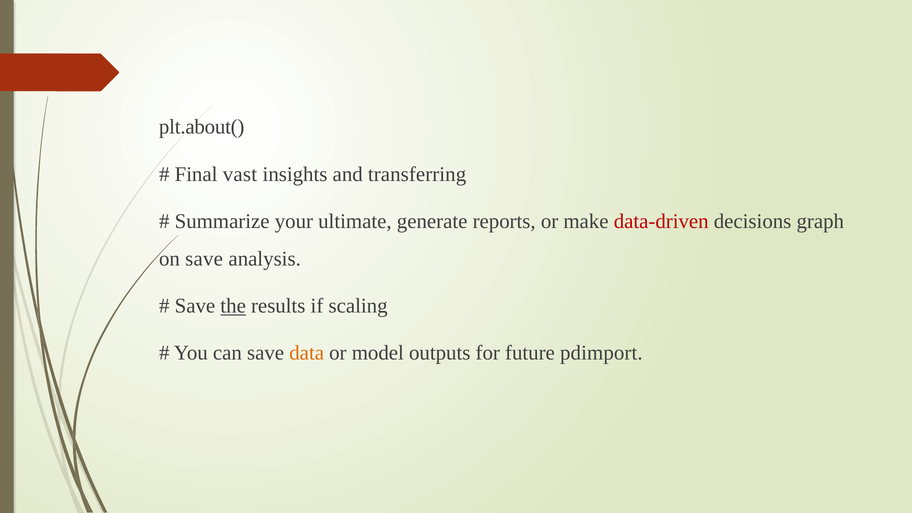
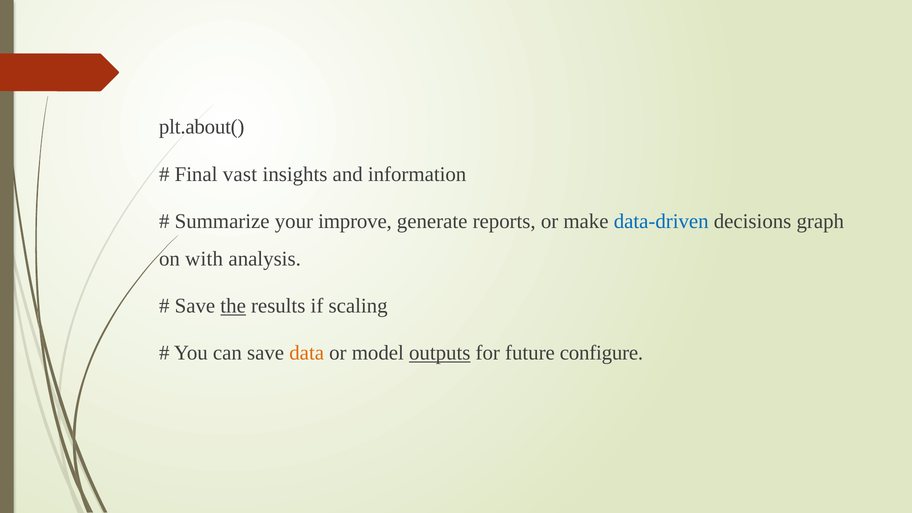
transferring: transferring -> information (417, 174)
ultimate: ultimate -> improve (355, 221)
data-driven colour: red -> blue (661, 221)
on save: save -> with (204, 259)
outputs underline: none -> present (440, 353)
pdimport: pdimport -> configure (602, 353)
